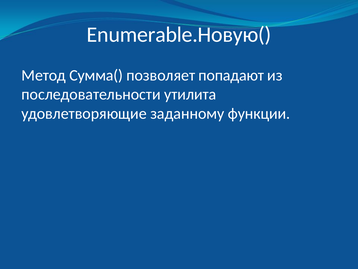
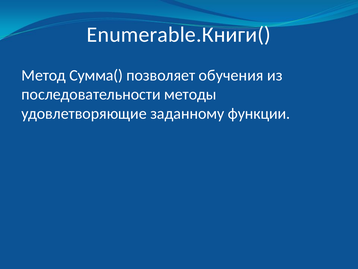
Enumerable.Новую(: Enumerable.Новую( -> Enumerable.Книги( (179, 35)
попадают: попадают -> обучения (231, 75)
утилита: утилита -> методы (190, 94)
